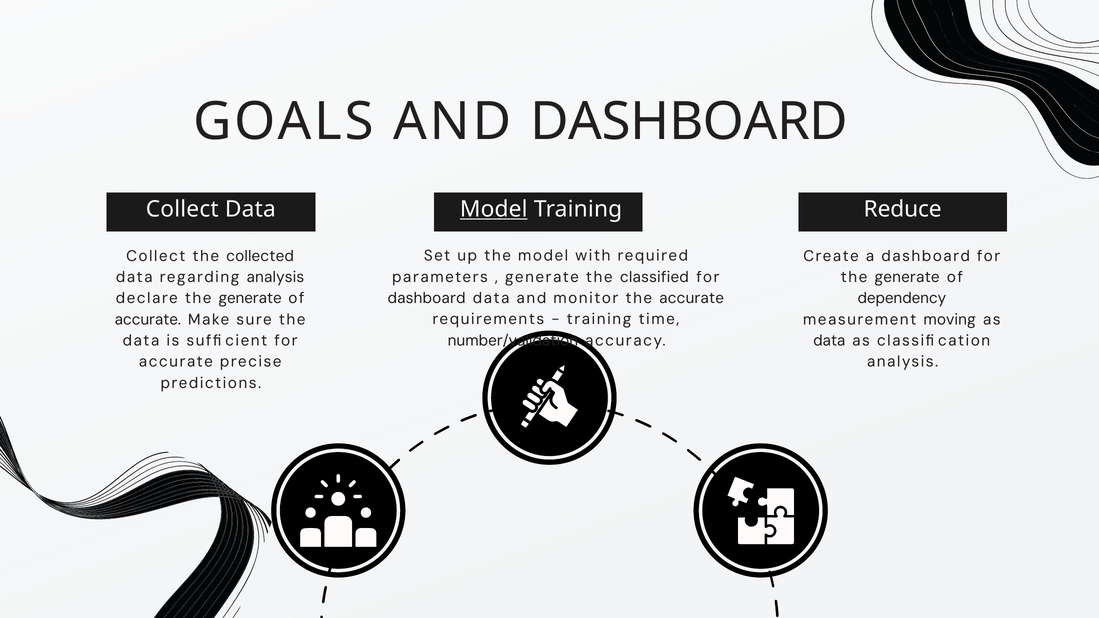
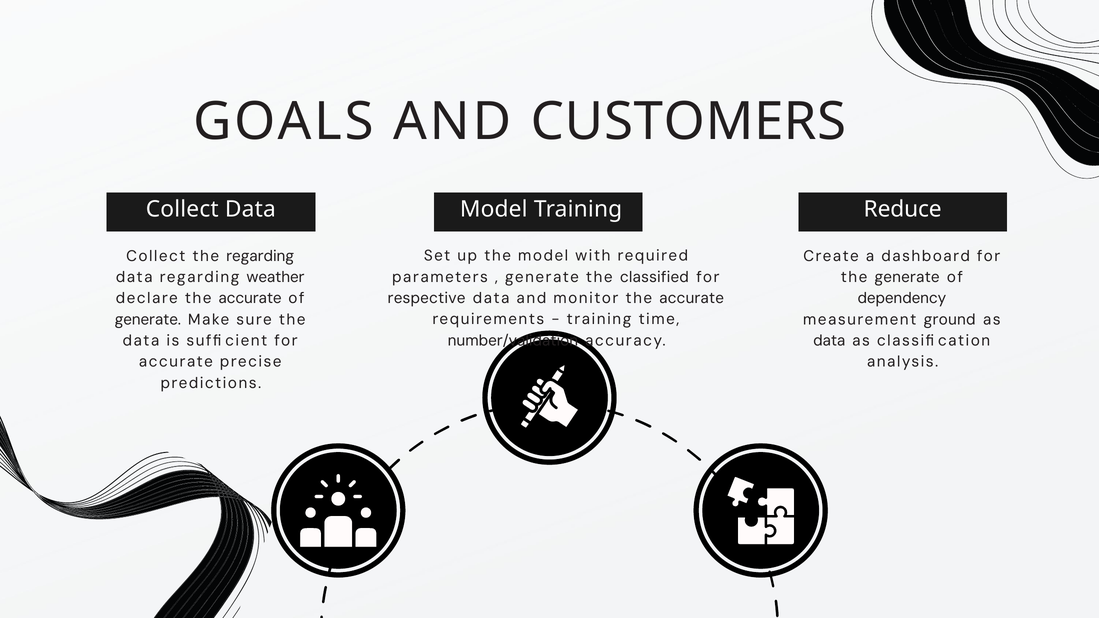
AND DASHBOARD: DASHBOARD -> CUSTOMERS (689, 122)
Model underline: present -> none (494, 209)
the collected: collected -> regarding (260, 256)
regarding analysis: analysis -> weather (276, 277)
dashboard: dashboard -> respective (427, 298)
declare the generate: generate -> accurate (250, 299)
accurate: accurate -> generate (148, 320)
moving: moving -> ground (950, 320)
